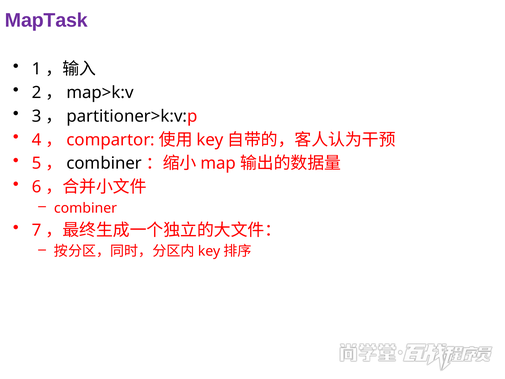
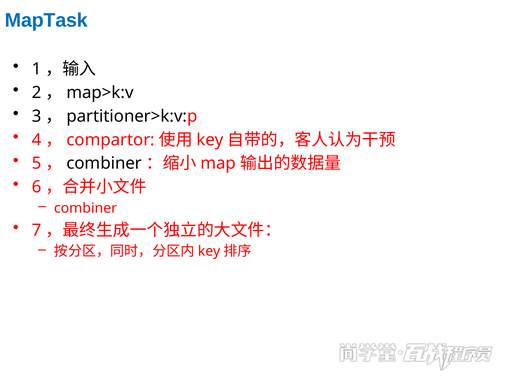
MapTask colour: purple -> blue (46, 20)
